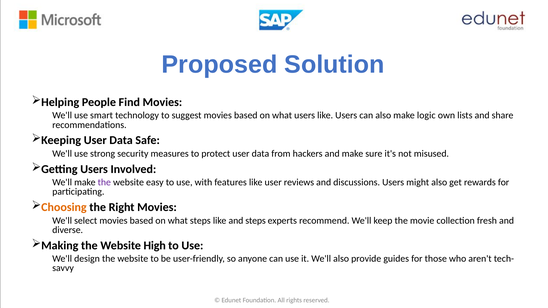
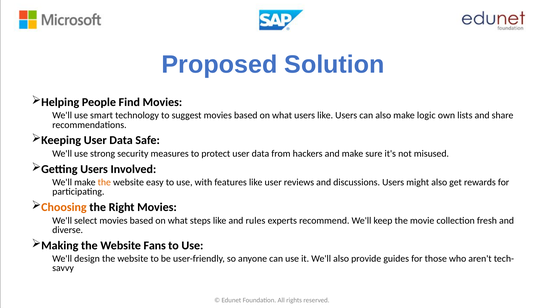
the colour: purple -> orange (104, 182)
and steps: steps -> rules (255, 221)
High: High -> Fans (155, 246)
